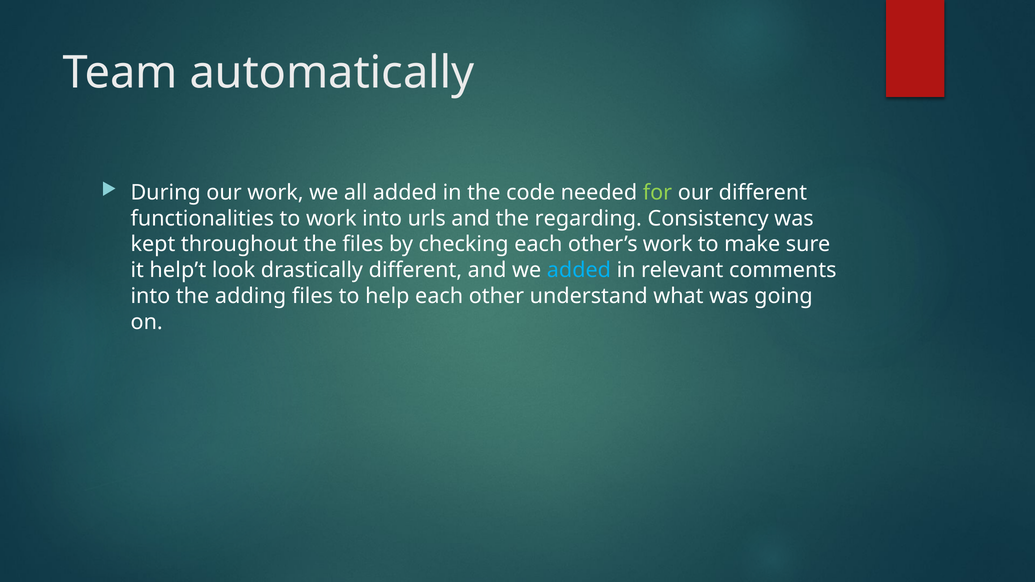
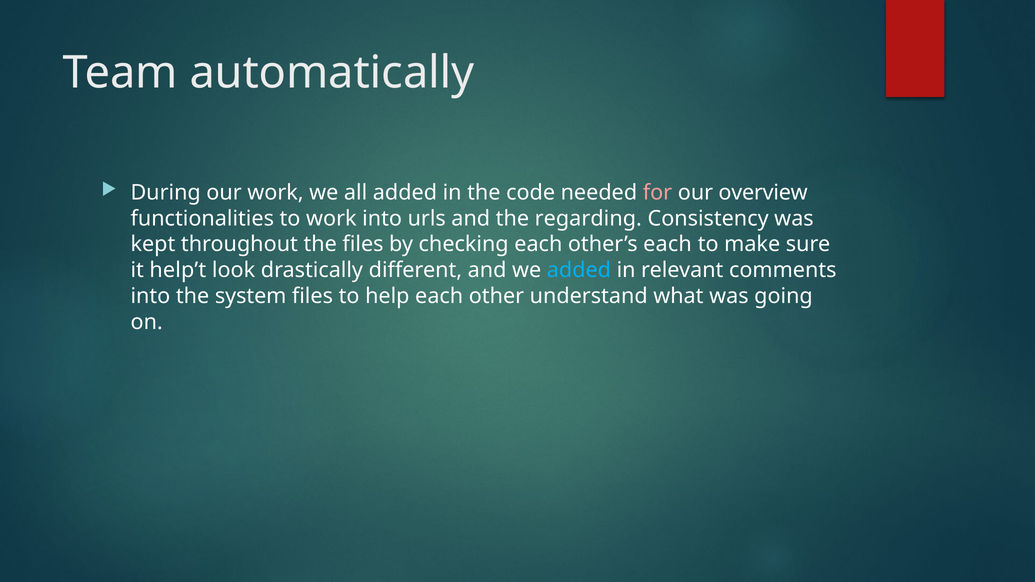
for colour: light green -> pink (657, 193)
our different: different -> overview (763, 193)
other’s work: work -> each (668, 244)
adding: adding -> system (251, 296)
